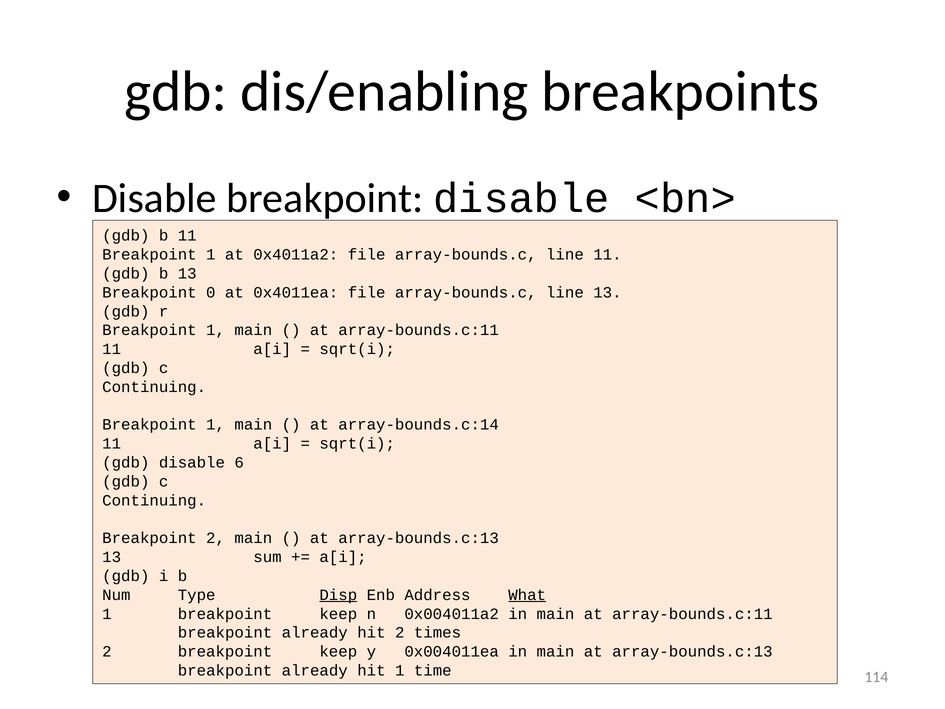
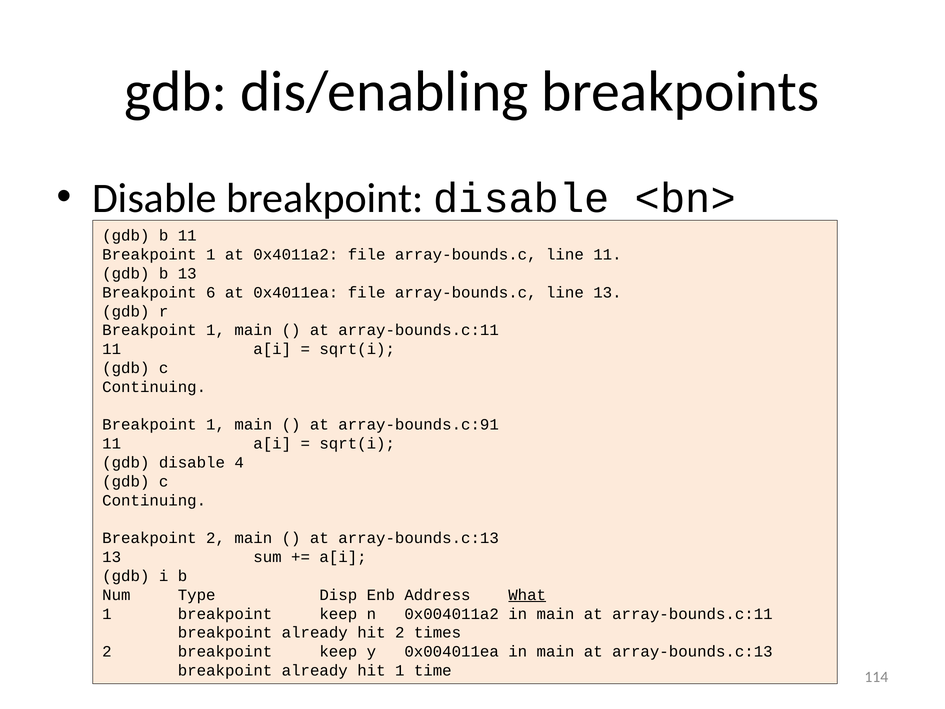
0: 0 -> 6 (211, 292)
array-bounds.c:14: array-bounds.c:14 -> array-bounds.c:91 (419, 425)
6: 6 -> 4 (239, 462)
Disp underline: present -> none (338, 595)
